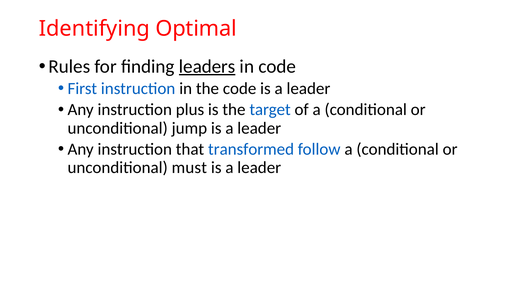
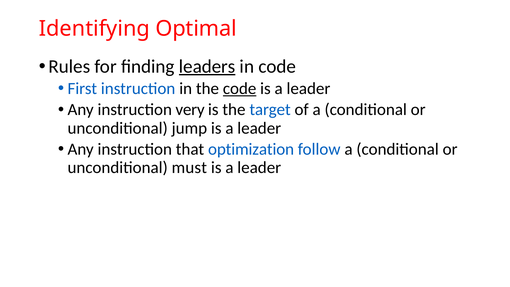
code underline: none -> present (240, 89)
plus: plus -> very (190, 110)
transformed: transformed -> optimization (251, 149)
